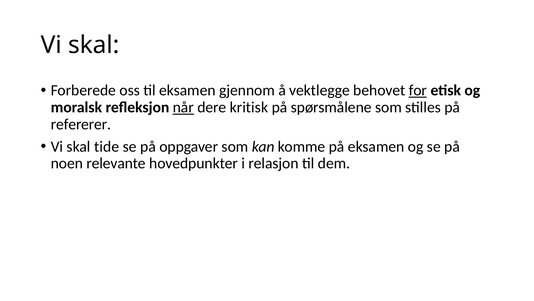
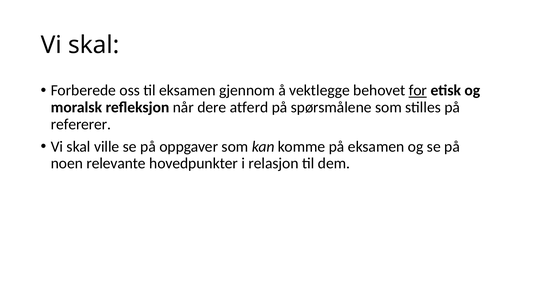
når underline: present -> none (183, 107)
kritisk: kritisk -> atferd (249, 107)
tide: tide -> ville (107, 146)
